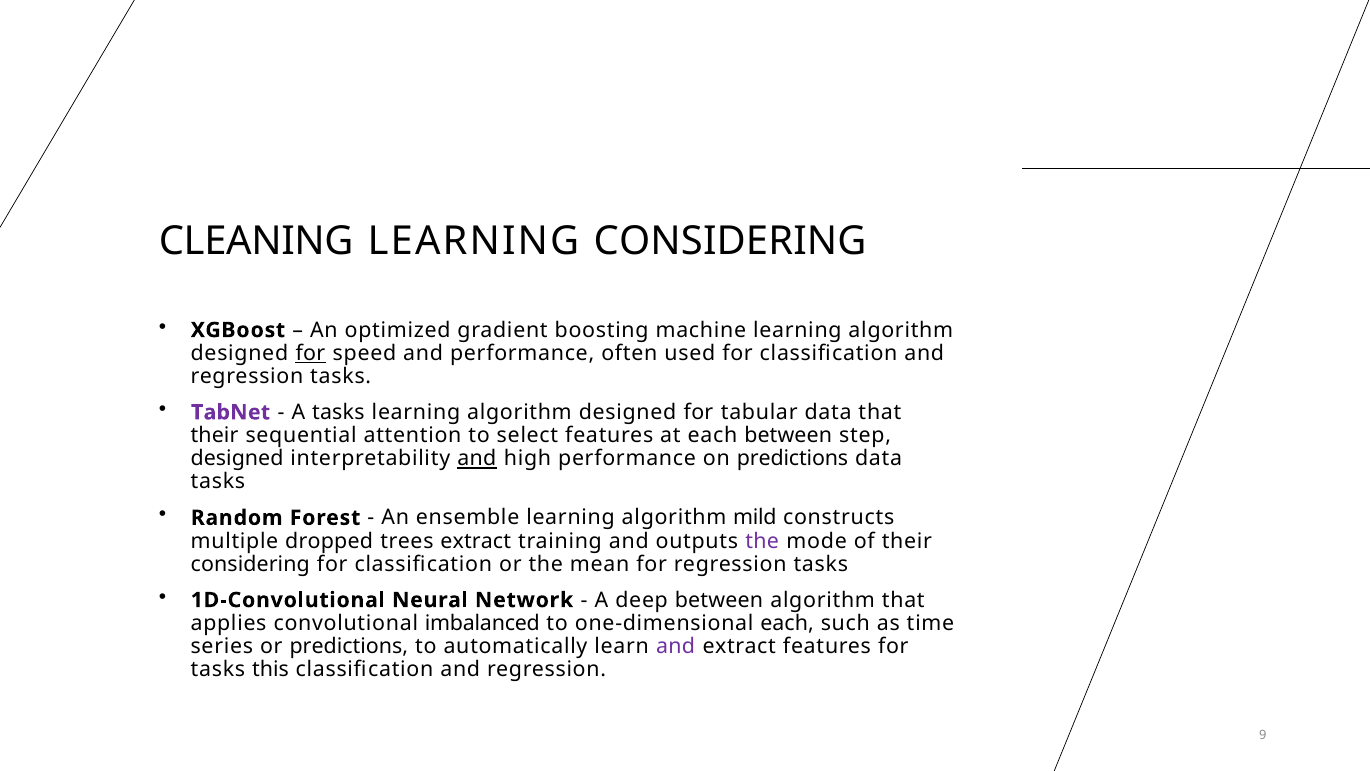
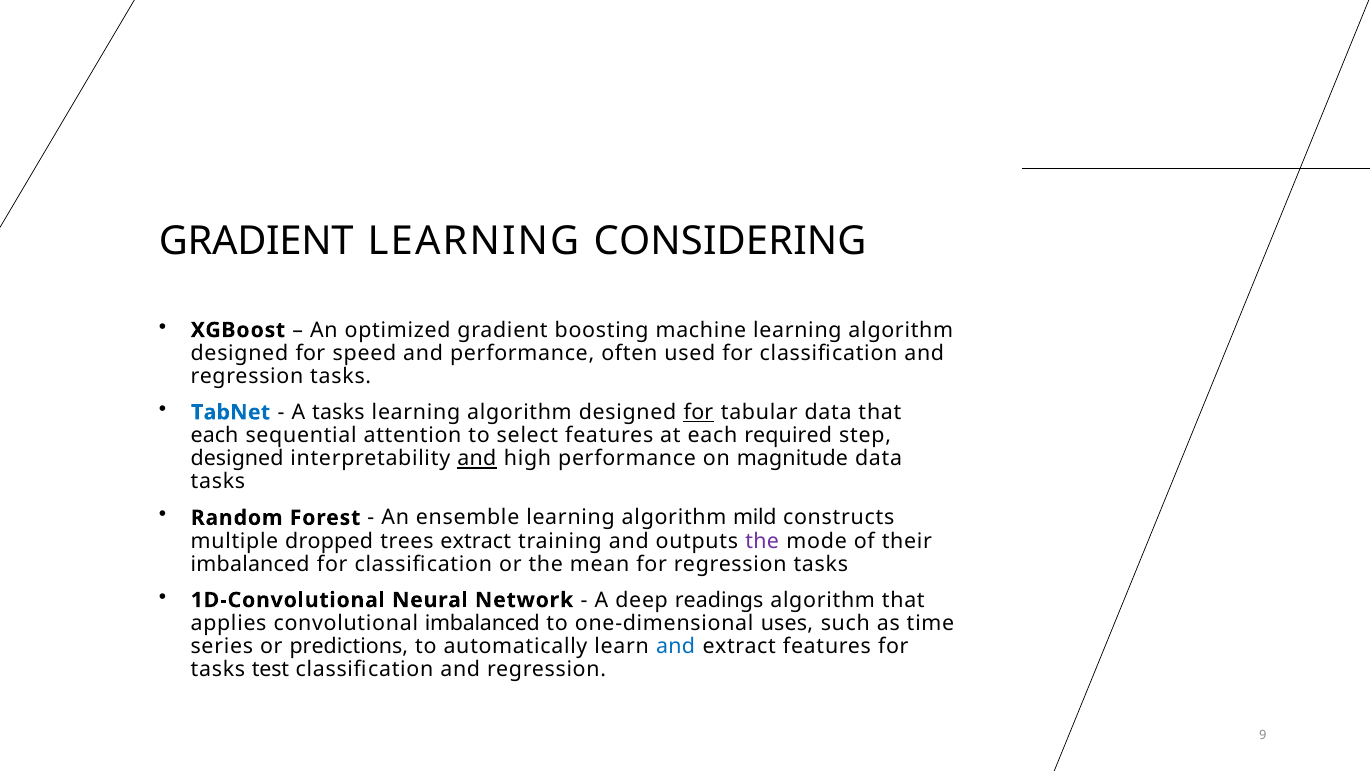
CLEANING: CLEANING -> GRADIENT (256, 241)
for underline: present -> none (310, 353)
TabNet colour: purple -> blue (231, 412)
for underline: none -> present (699, 412)
their: their -> each (215, 435)
each between: between -> required (788, 435)
on predictions: predictions -> magnitude (792, 458)
considering: considering -> imbalanced (250, 564)
deep between: between -> readings (719, 600)
one-dimensional each: each -> uses (787, 623)
and colour: purple -> blue (676, 646)
this: this -> test (271, 669)
